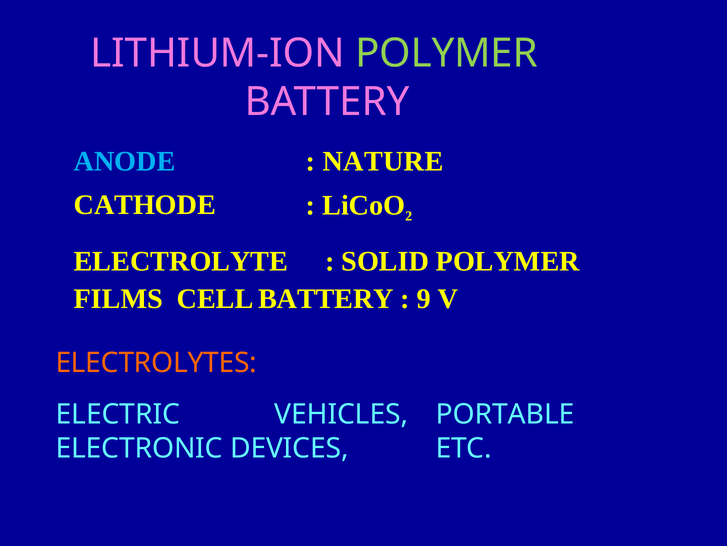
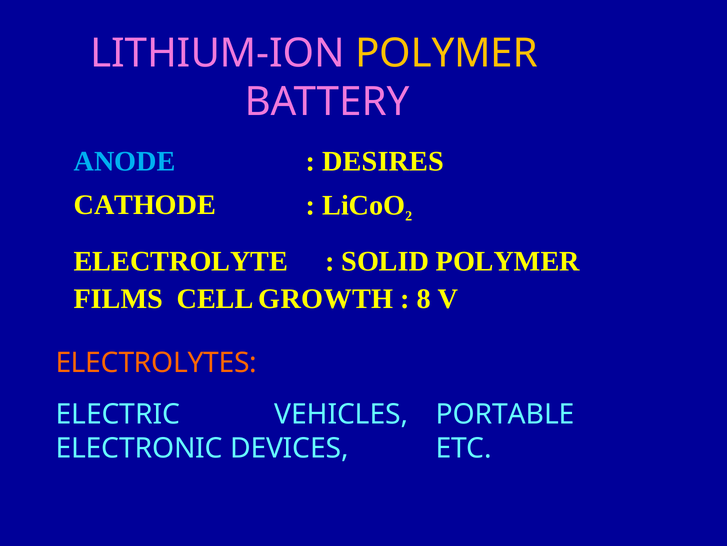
POLYMER colour: light green -> yellow (446, 53)
NATURE: NATURE -> DESIRES (383, 161)
CELL BATTERY: BATTERY -> GROWTH (326, 299)
9: 9 -> 8 (424, 299)
